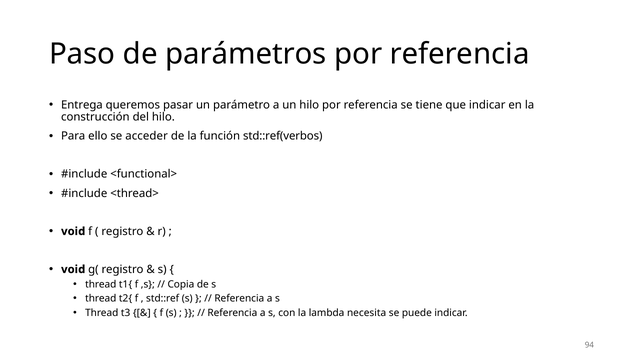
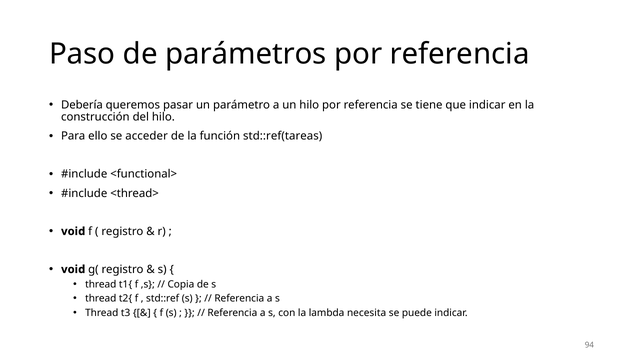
Entrega: Entrega -> Debería (82, 105)
std::ref(verbos: std::ref(verbos -> std::ref(tareas (283, 136)
